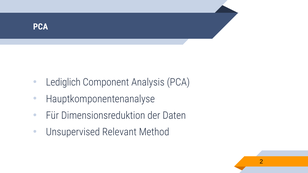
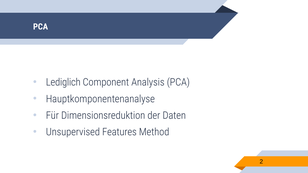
Relevant: Relevant -> Features (119, 132)
